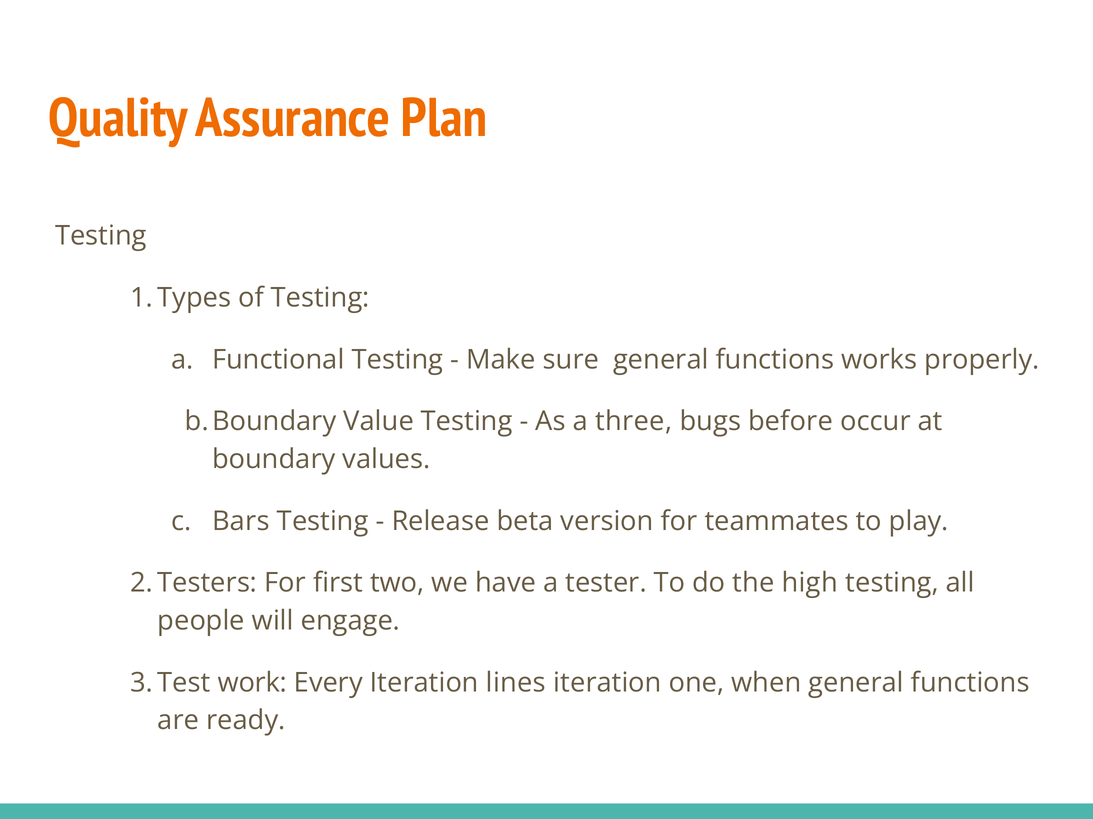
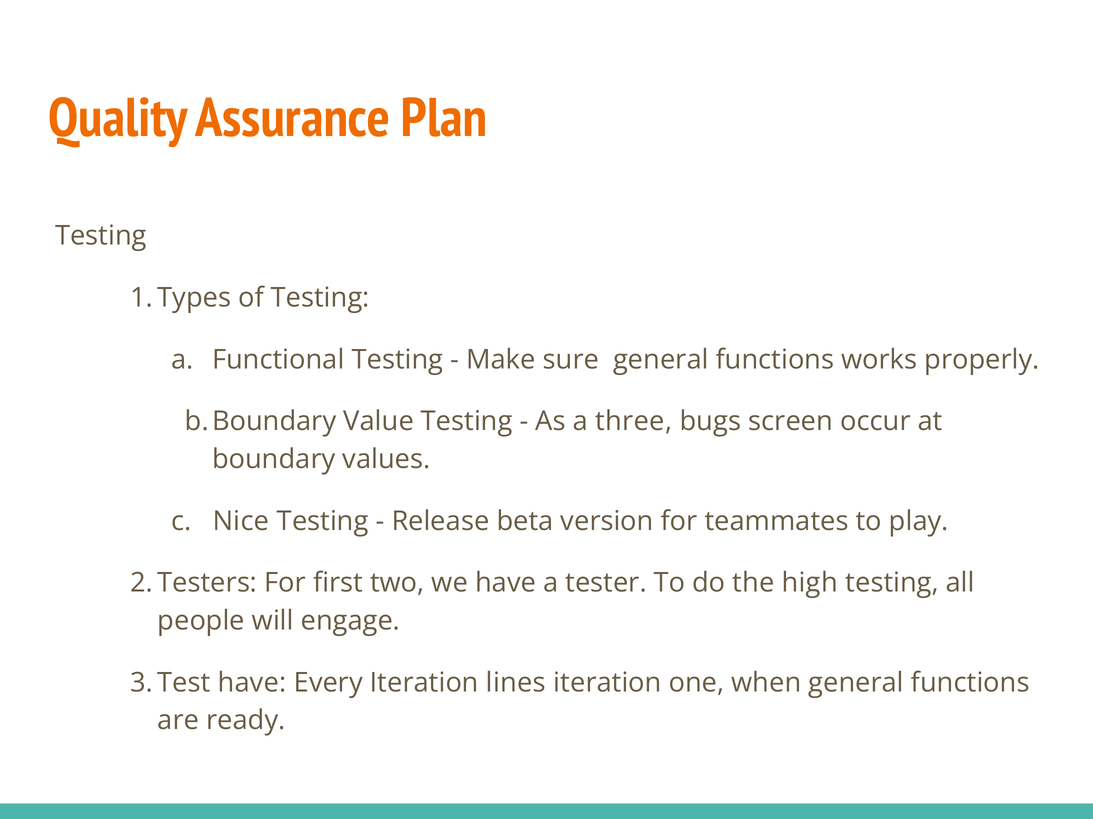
before: before -> screen (791, 422)
Bars: Bars -> Nice (241, 522)
work: work -> have (252, 683)
